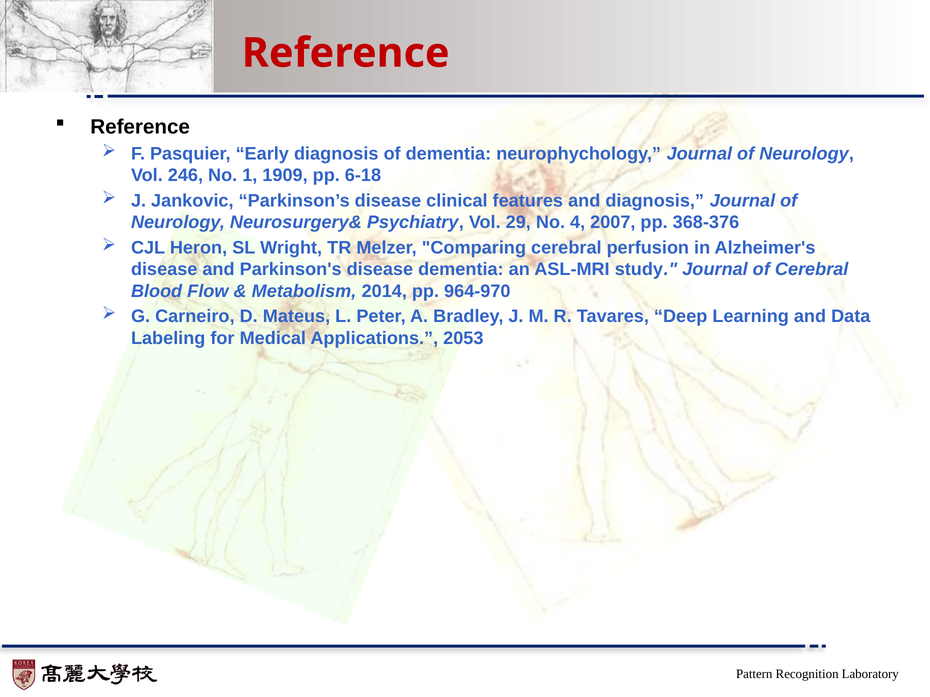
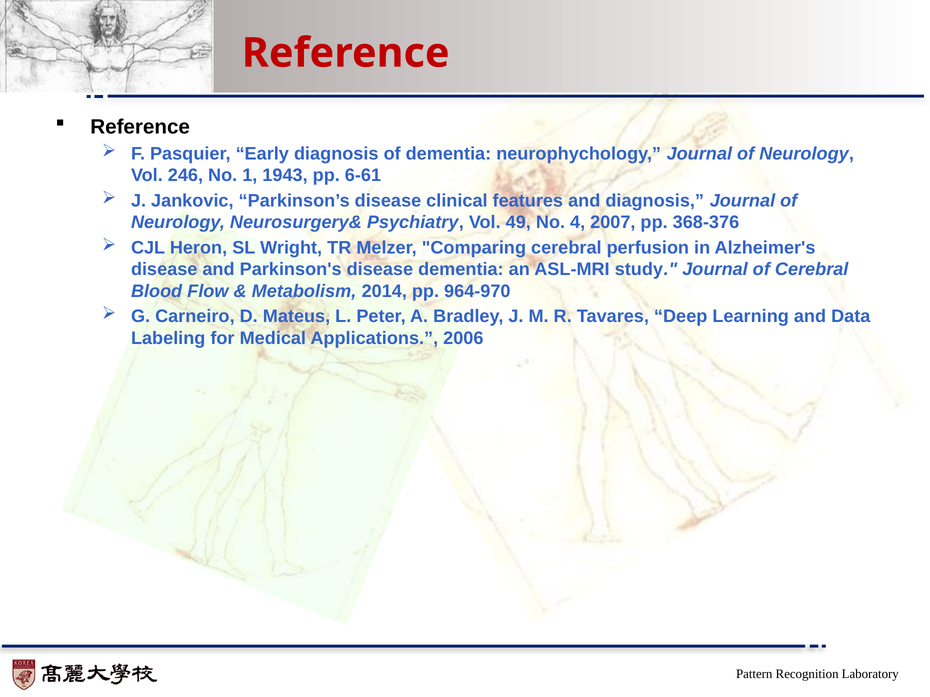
1909: 1909 -> 1943 (285, 175)
6-18: 6-18 -> 6-61 (363, 175)
29: 29 -> 49 (518, 223)
2053: 2053 -> 2006 (463, 338)
